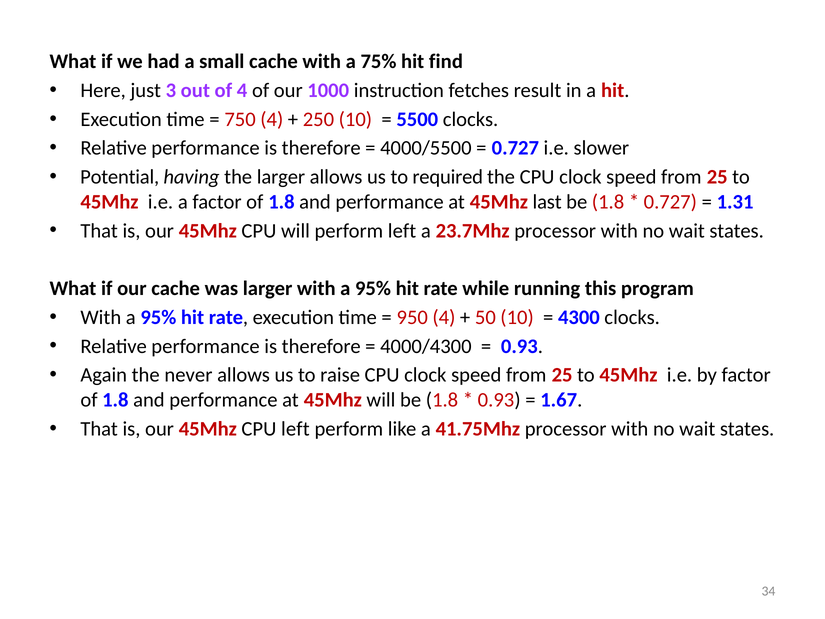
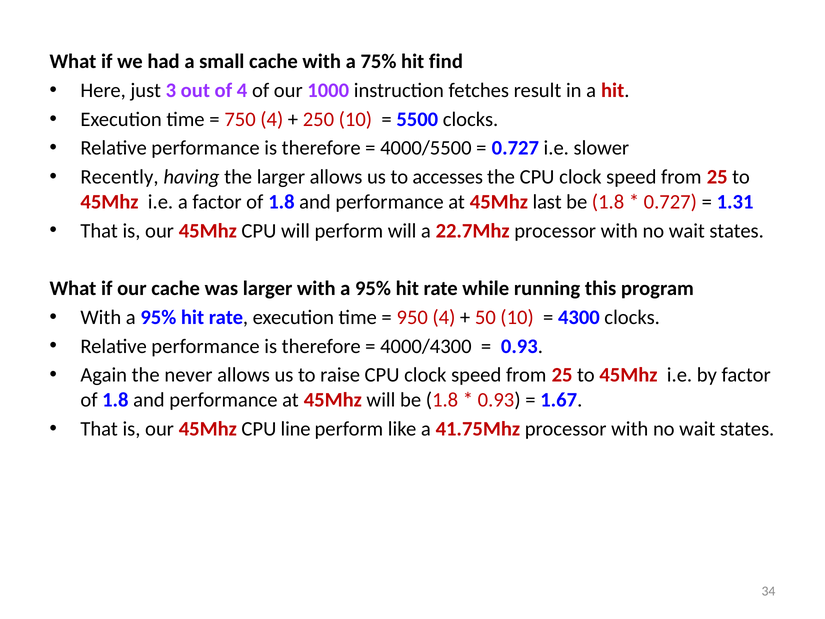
Potential: Potential -> Recently (120, 177)
required: required -> accesses (448, 177)
perform left: left -> will (402, 231)
23.7Mhz: 23.7Mhz -> 22.7Mhz (473, 231)
CPU left: left -> line (296, 429)
